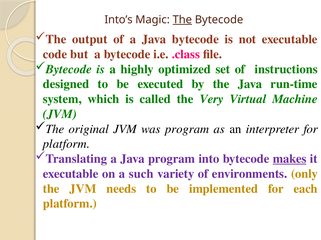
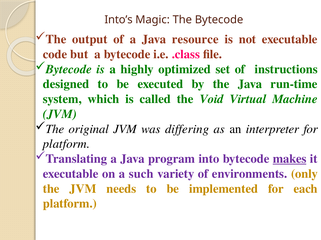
The underline: present -> none (182, 20)
Java bytecode: bytecode -> resource (195, 39)
Very: Very -> Void (212, 99)
was program: program -> differing (187, 129)
